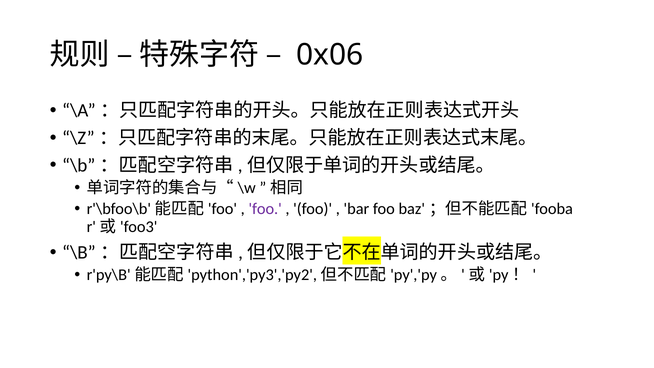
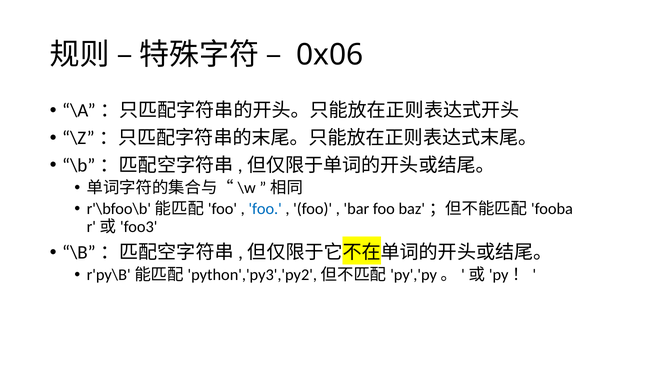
foo colour: purple -> blue (265, 209)
